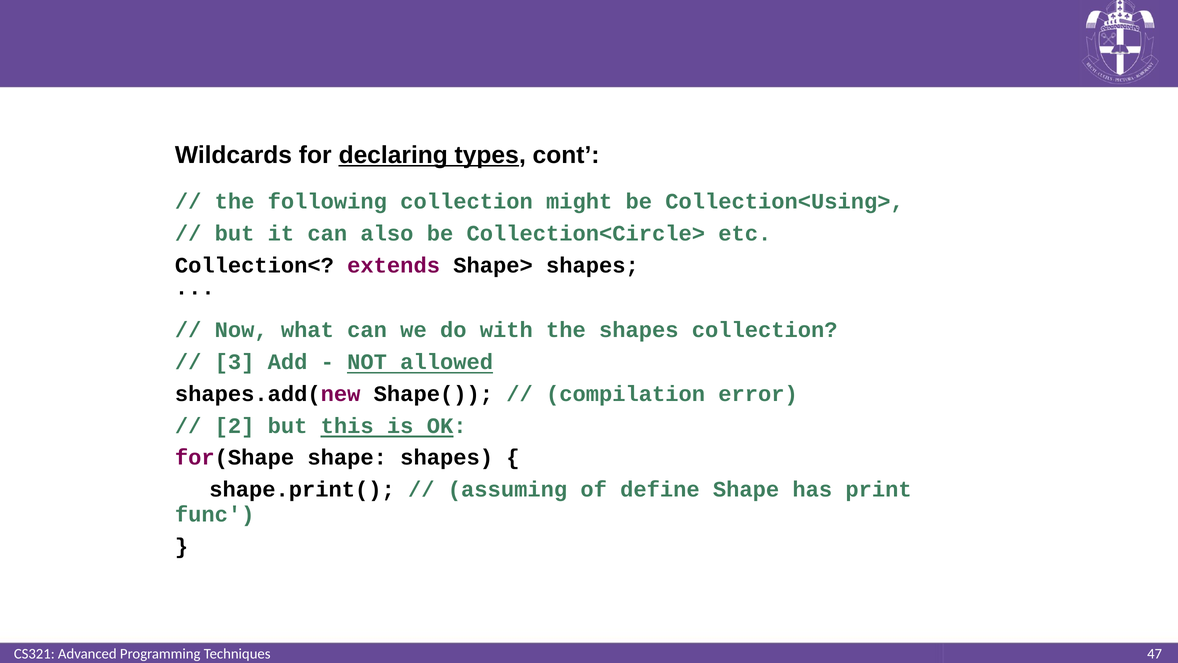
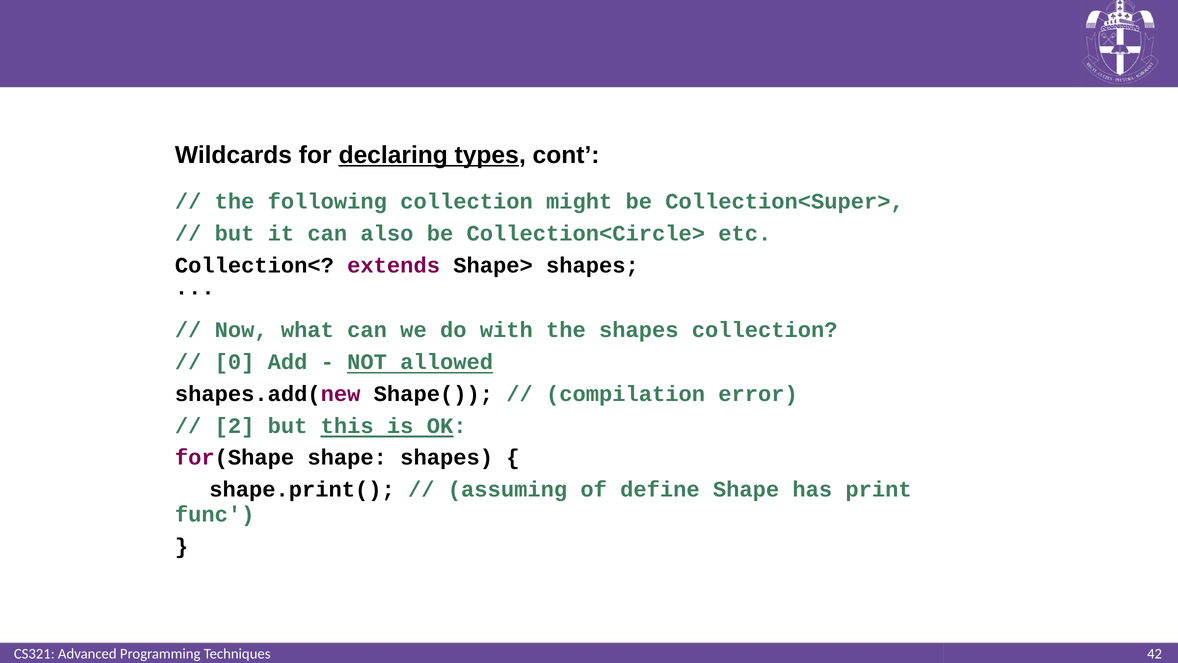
Collection<Using>: Collection<Using> -> Collection<Super> (785, 201)
3: 3 -> 0 (235, 362)
47: 47 -> 42 (1155, 654)
